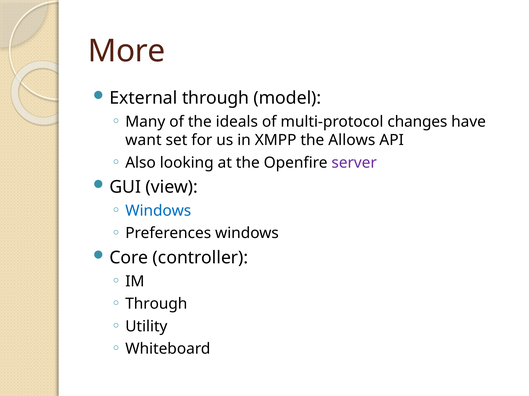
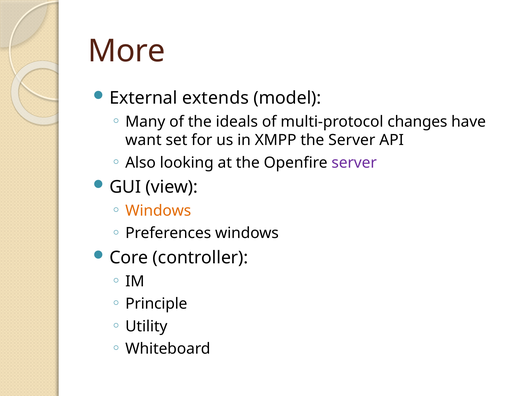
External through: through -> extends (215, 98)
the Allows: Allows -> Server (352, 140)
Windows colour: blue -> orange (158, 211)
Through: Through -> Principle (156, 304)
